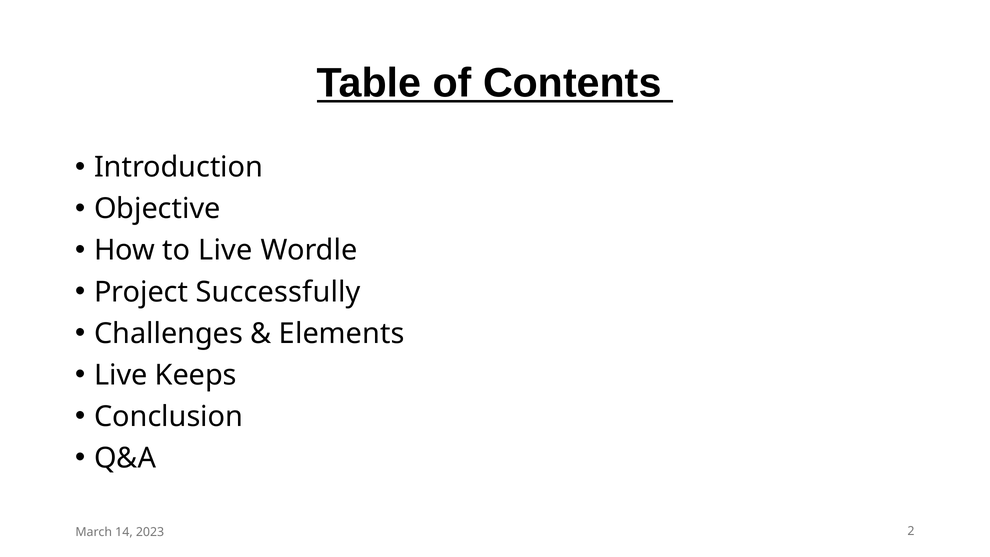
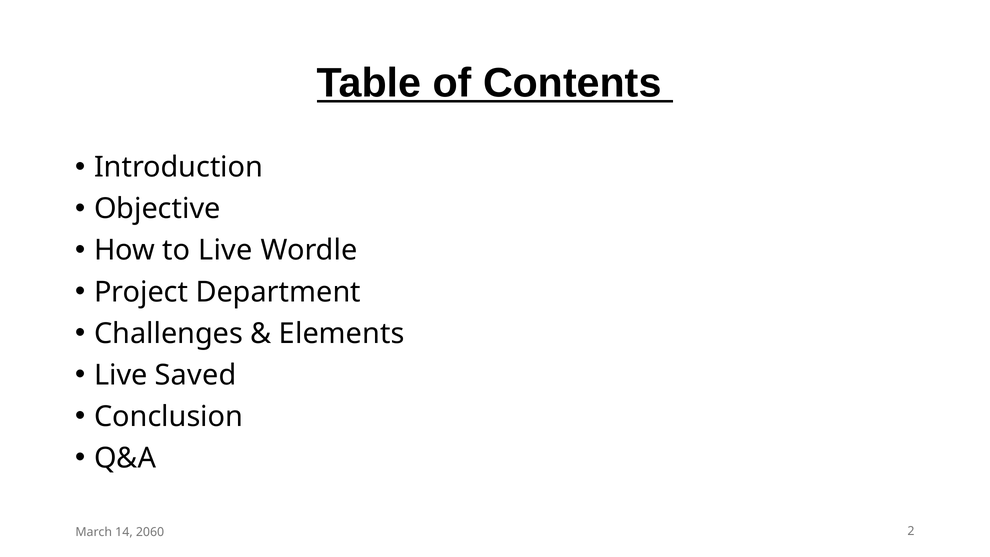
Successfully: Successfully -> Department (278, 292)
Keeps: Keeps -> Saved (196, 375)
2023: 2023 -> 2060 (150, 532)
